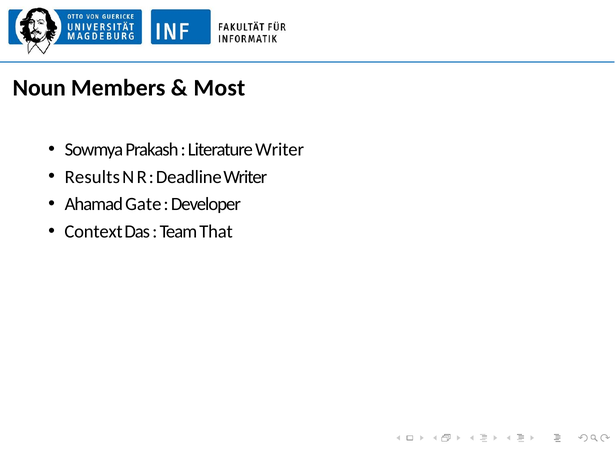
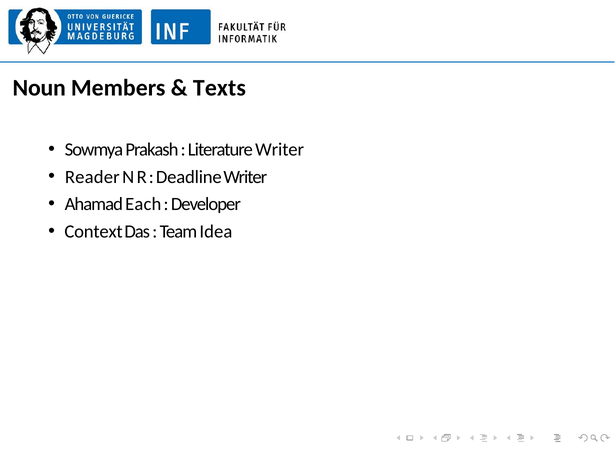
Most: Most -> Texts (219, 88)
Results: Results -> Reader (92, 177)
Gate: Gate -> Each (143, 204)
That: That -> Idea (216, 231)
